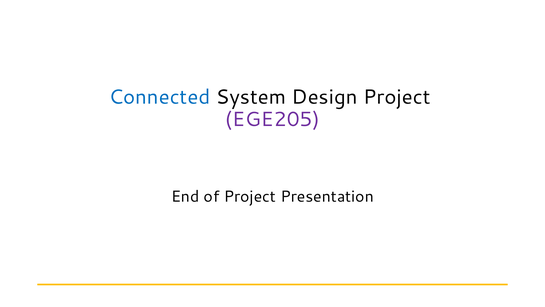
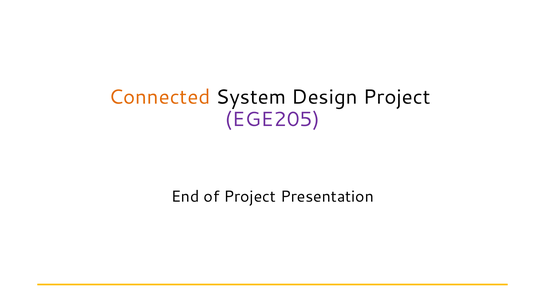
Connected colour: blue -> orange (159, 97)
